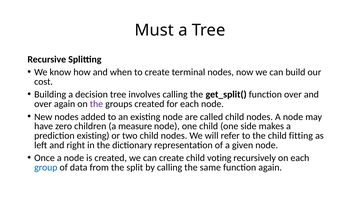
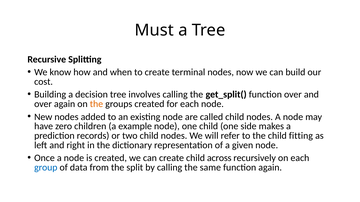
the colour: purple -> orange (96, 104)
measure: measure -> example (135, 127)
prediction existing: existing -> records (93, 136)
voting: voting -> across (219, 158)
